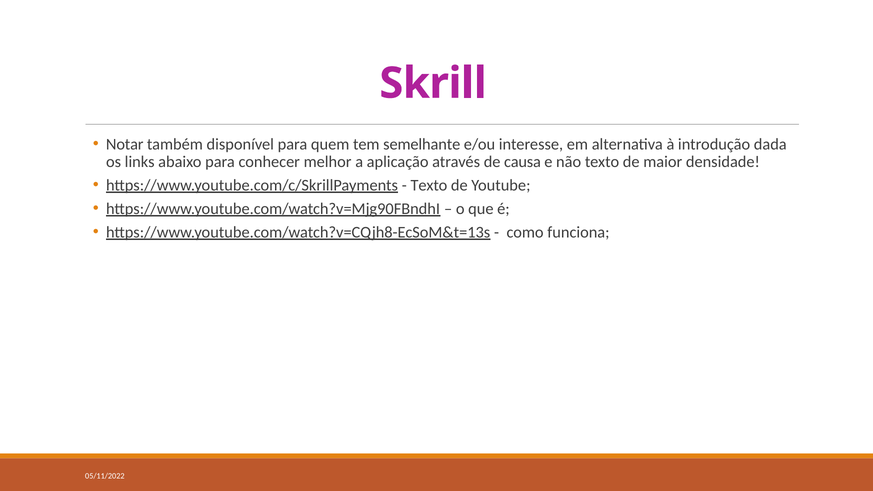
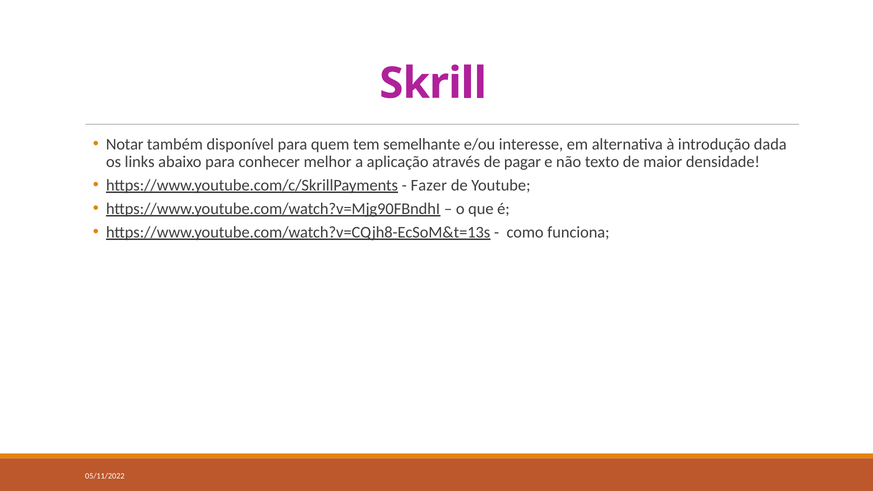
causa: causa -> pagar (522, 162)
Texto: Texto -> Fazer (429, 185)
